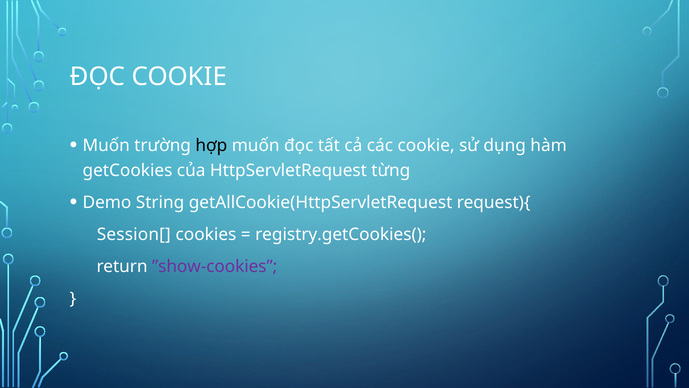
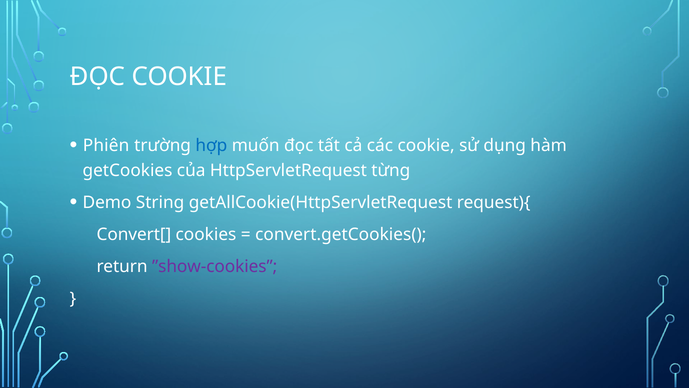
Muốn: Muốn -> Phiên (106, 145)
hợp colour: black -> blue (211, 145)
Session[: Session[ -> Convert[ (134, 234)
registry.getCookies(: registry.getCookies( -> convert.getCookies( (341, 234)
